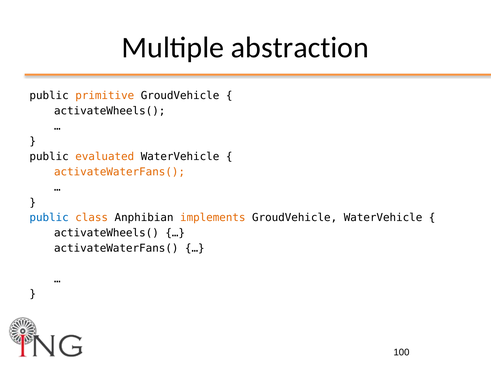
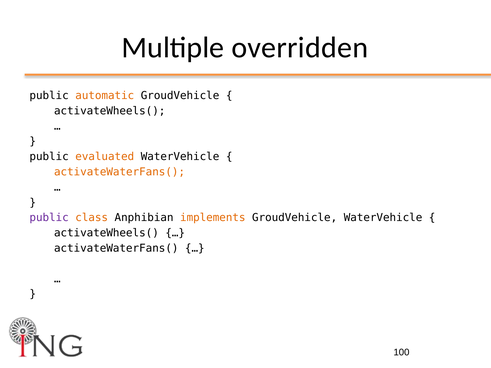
abstraction: abstraction -> overridden (300, 48)
primitive: primitive -> automatic (105, 96)
public colour: blue -> purple (49, 218)
